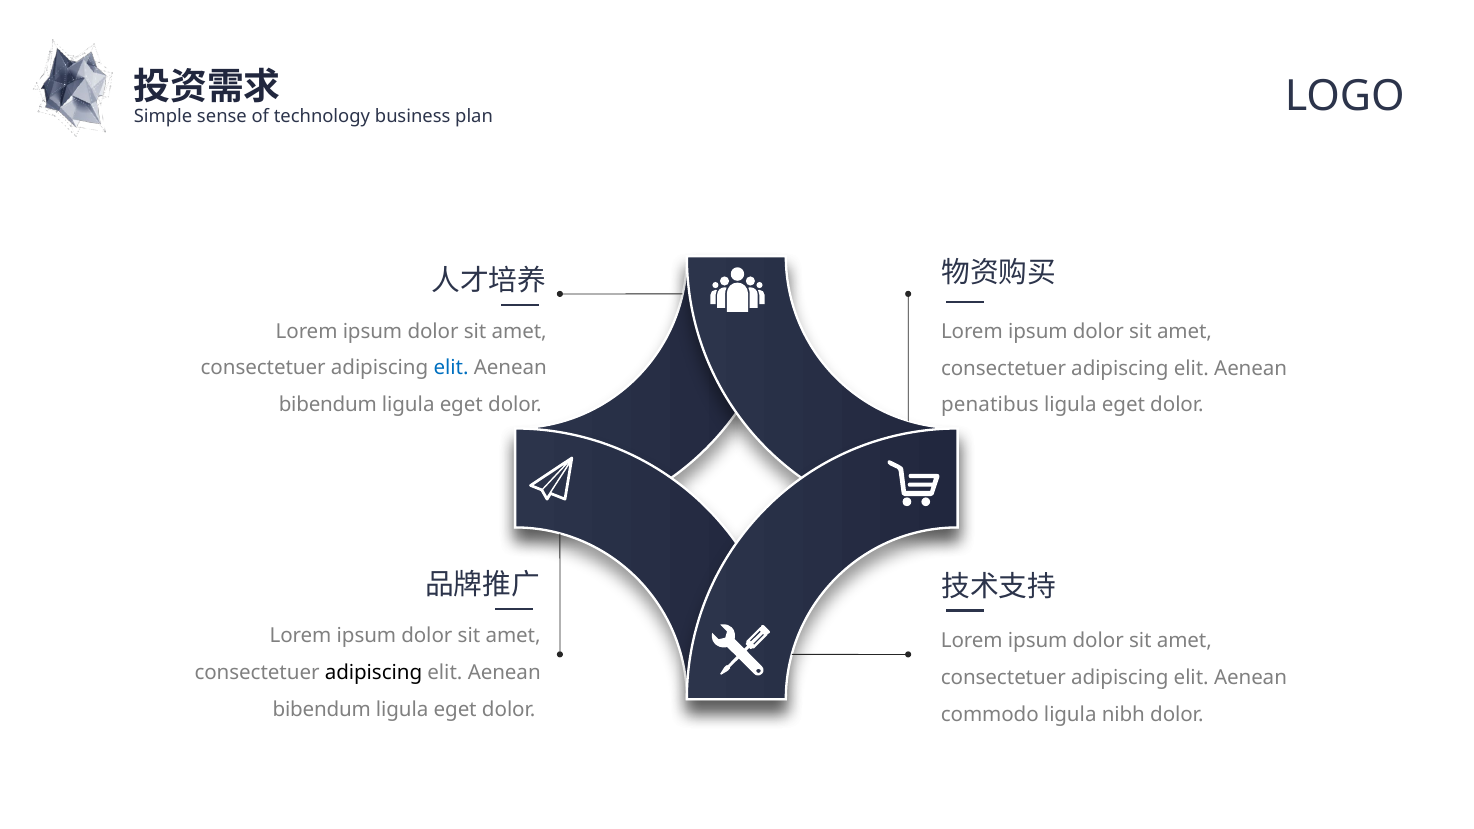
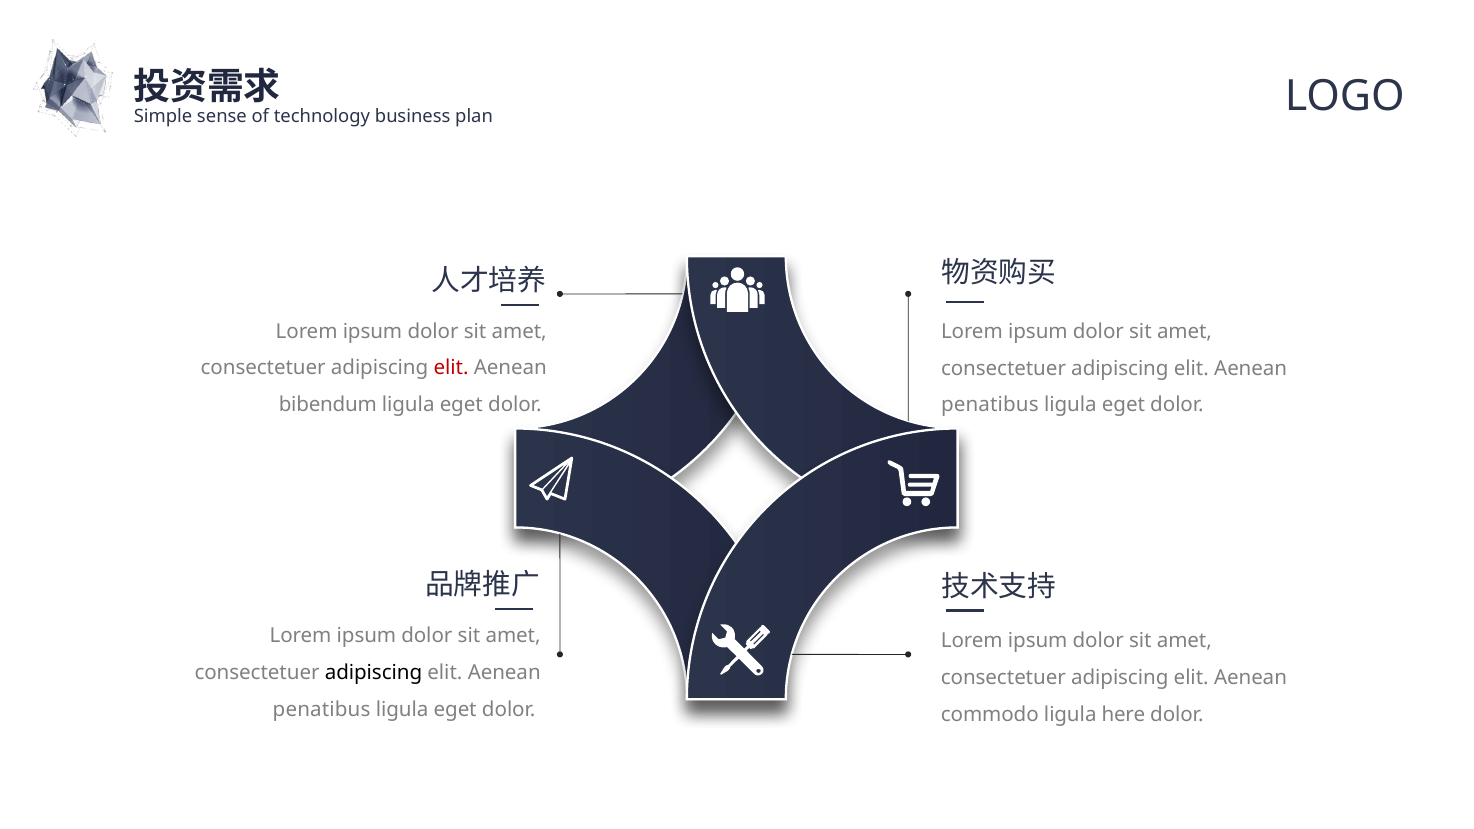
elit colour: blue -> red (451, 368)
bibendum: bibendum -> penatibus (322, 709)
nibh: nibh -> here (1123, 714)
